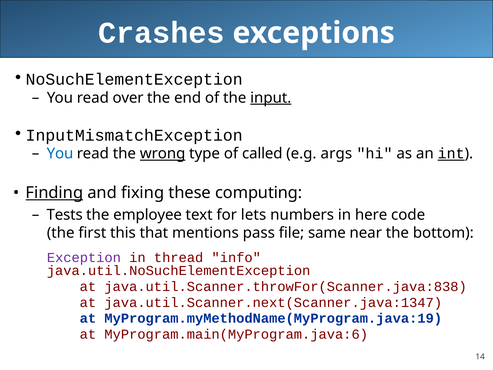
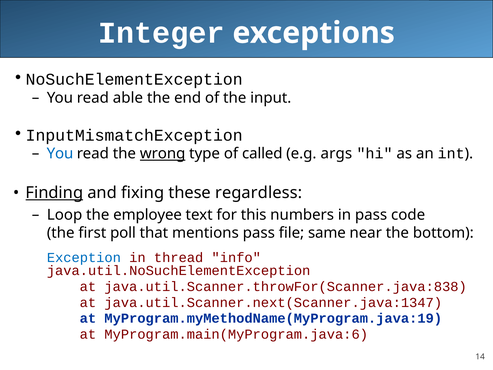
Crashes: Crashes -> Integer (161, 33)
over: over -> able (128, 98)
input underline: present -> none (271, 98)
int underline: present -> none (451, 153)
computing: computing -> regardless (259, 193)
Tests: Tests -> Loop (65, 215)
lets: lets -> this (254, 215)
in here: here -> pass (371, 215)
this: this -> poll (123, 233)
Exception colour: purple -> blue (84, 257)
